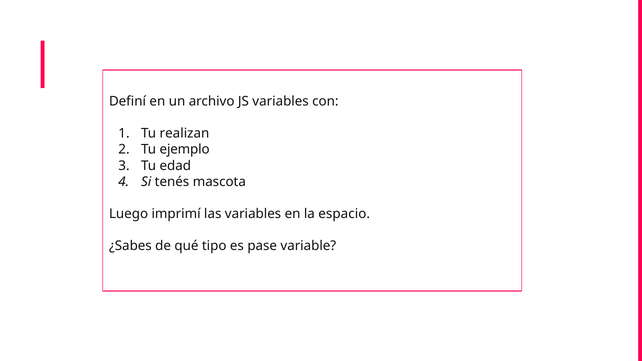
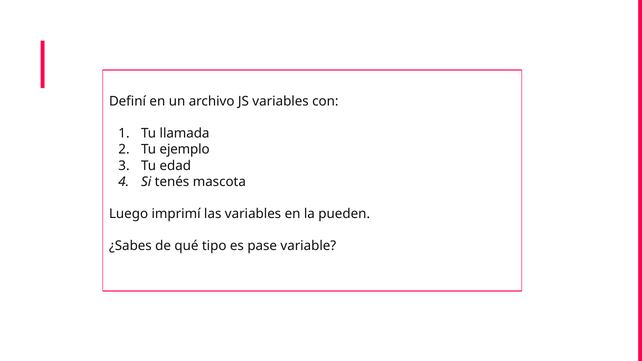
realizan: realizan -> llamada (185, 134)
espacio: espacio -> pueden (344, 214)
